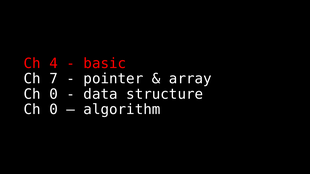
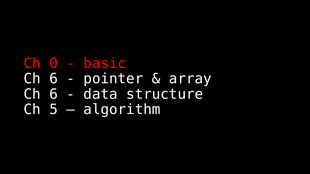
4: 4 -> 0 (54, 64)
7: 7 -> 6 (54, 79)
0: 0 -> 6 (54, 94)
0: 0 -> 5 (54, 110)
